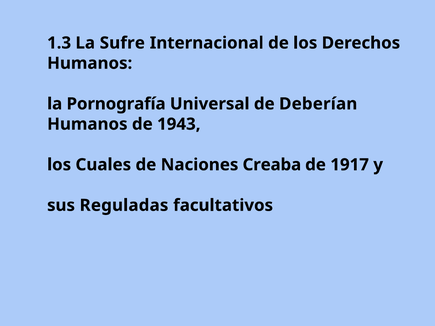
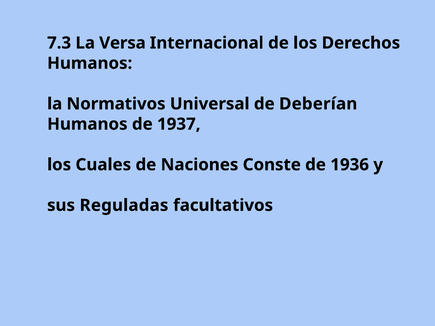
1.3: 1.3 -> 7.3 (59, 43)
Sufre: Sufre -> Versa (122, 43)
Pornografía: Pornografía -> Normativos (116, 104)
1943: 1943 -> 1937 (179, 124)
Creaba: Creaba -> Conste (272, 165)
1917: 1917 -> 1936 (350, 165)
